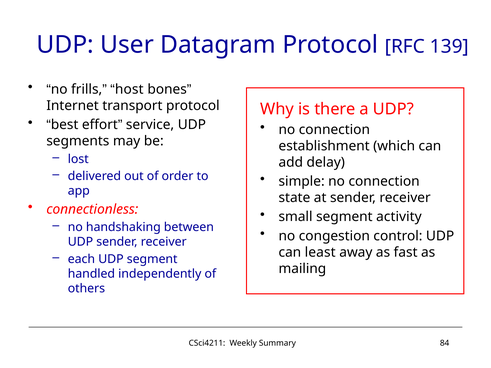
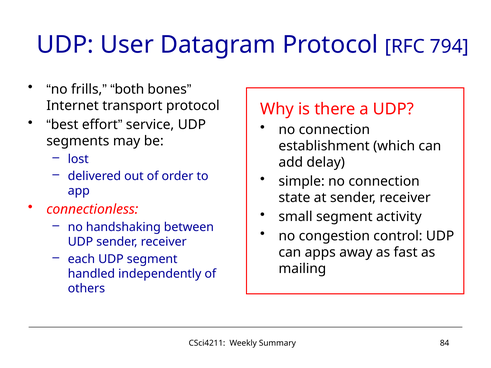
139: 139 -> 794 (449, 46)
host: host -> both (129, 89)
least: least -> apps (320, 252)
